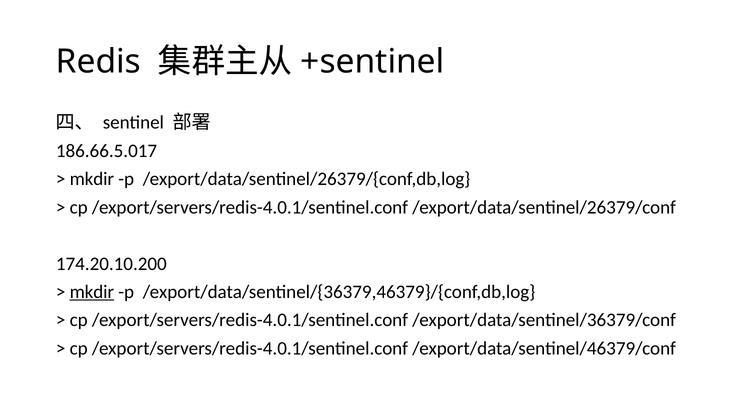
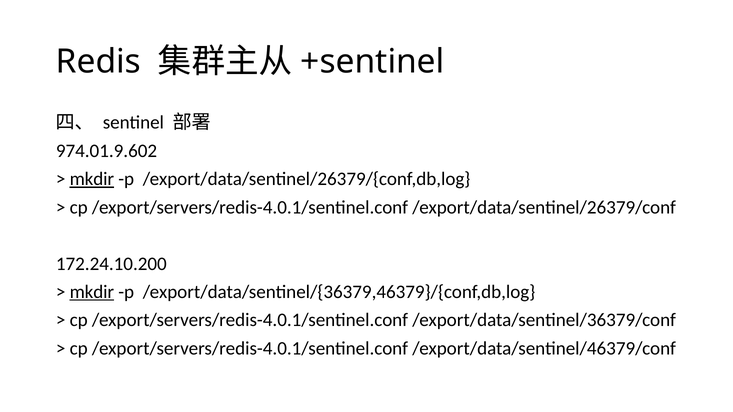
186.66.5.017: 186.66.5.017 -> 974.01.9.602 (106, 151)
mkdir underline: none -> present (92, 179)
174.20.10.200: 174.20.10.200 -> 172.24.10.200 (111, 264)
